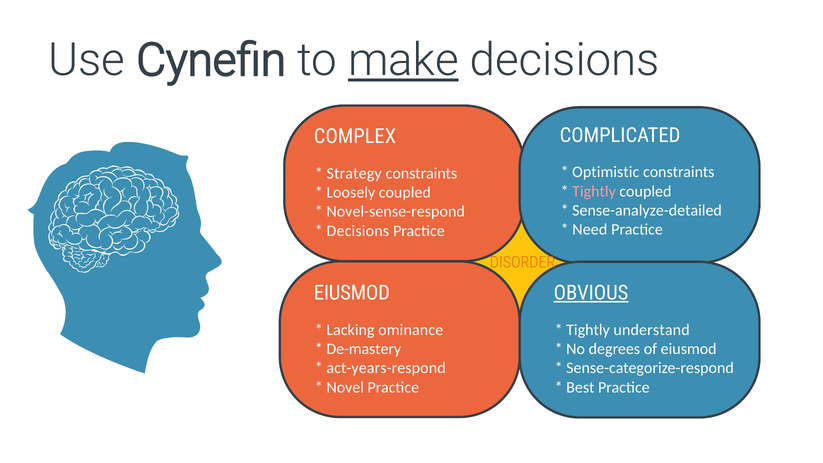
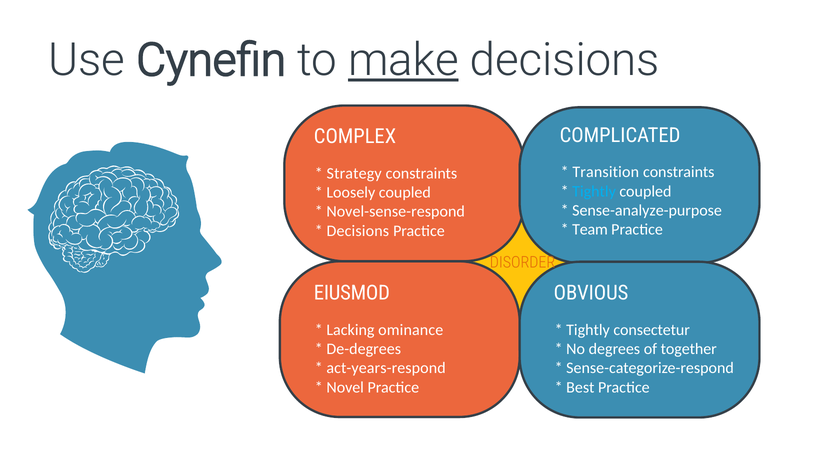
Optimistic: Optimistic -> Transition (606, 172)
Tightly colour: pink -> light blue (594, 191)
Sense-analyze-detailed: Sense-analyze-detailed -> Sense-analyze-purpose (647, 210)
Need: Need -> Team (590, 230)
OBVIOUS underline: present -> none (591, 293)
understand: understand -> consectetur (652, 330)
De-mastery: De-mastery -> De-degrees (364, 349)
of eiusmod: eiusmod -> together (689, 349)
